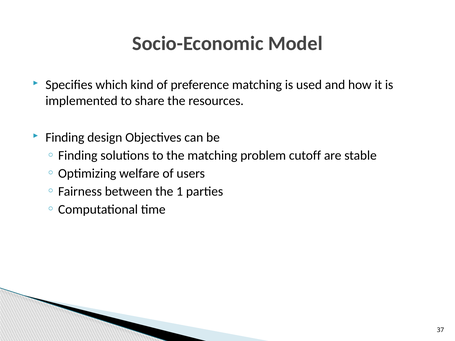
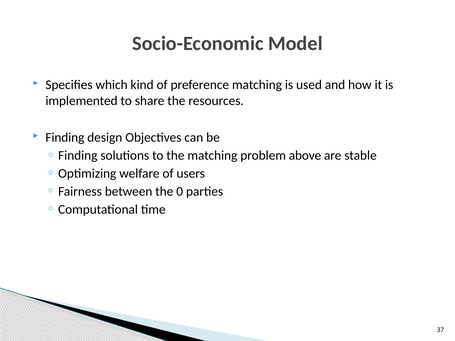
cutoff: cutoff -> above (305, 156)
1: 1 -> 0 (180, 192)
